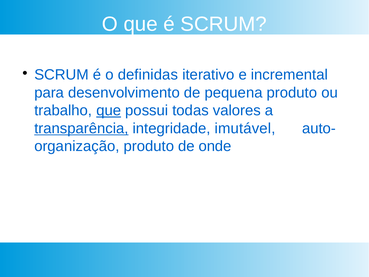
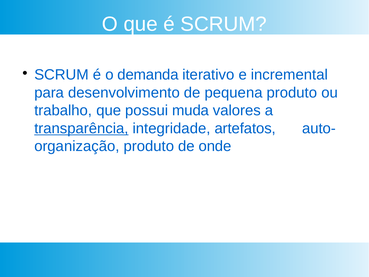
definidas: definidas -> demanda (148, 75)
que underline: present -> none (109, 110)
todas: todas -> muda (191, 110)
imutável: imutável -> artefatos (245, 128)
